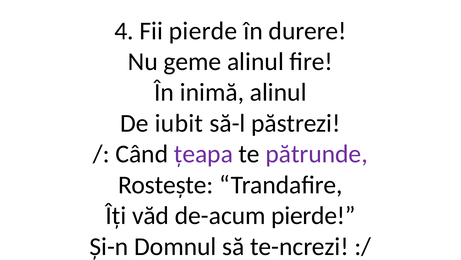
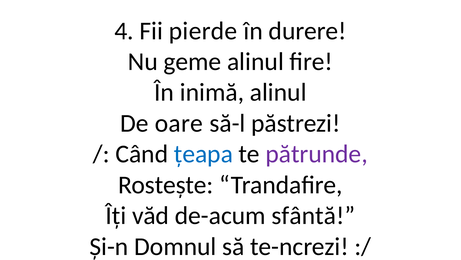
iubit: iubit -> oare (179, 123)
țeapa colour: purple -> blue (203, 154)
de-acum pierde: pierde -> sfântă (313, 215)
